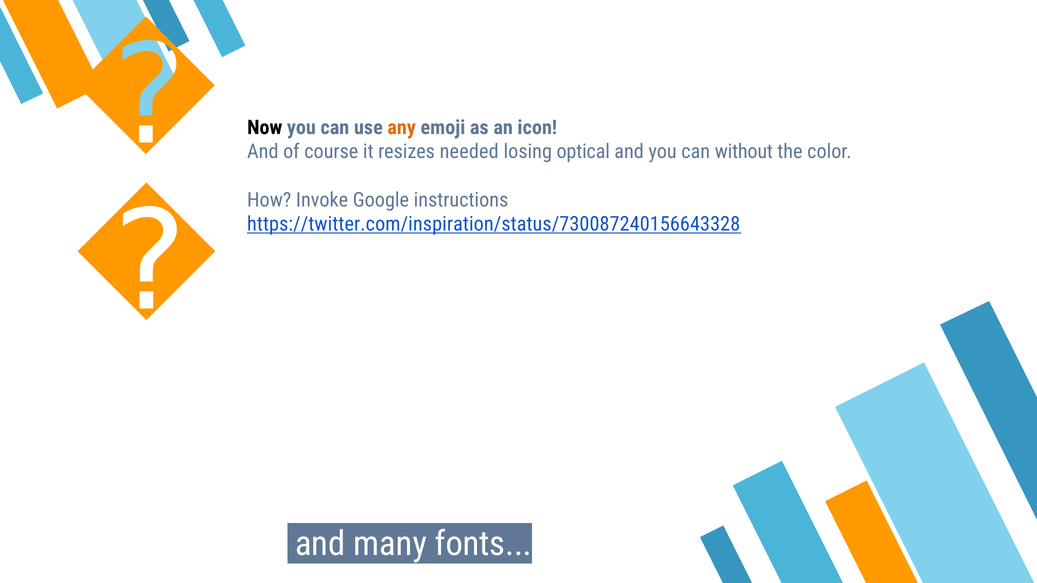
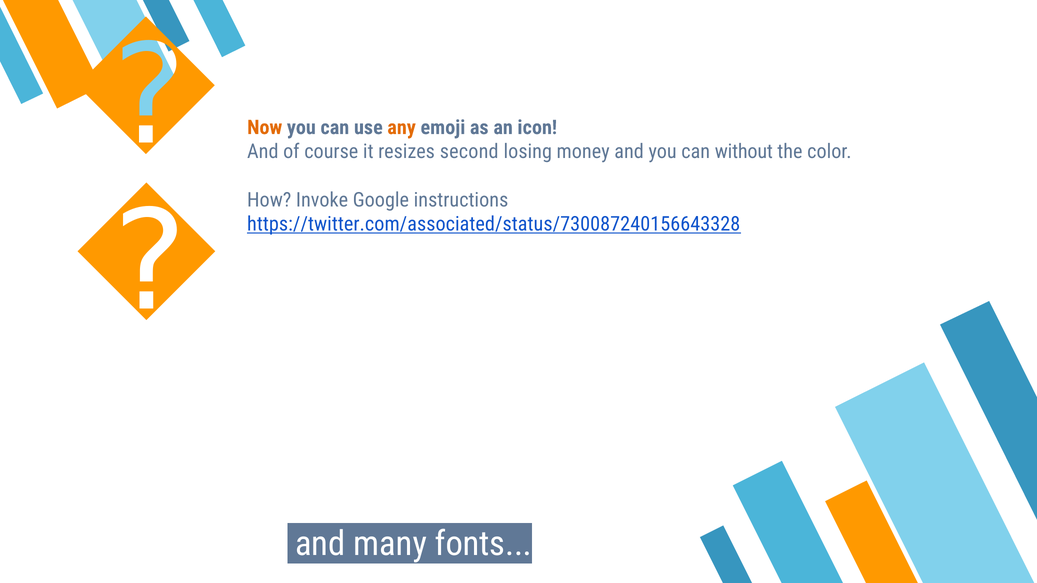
Now colour: black -> orange (265, 128)
needed: needed -> second (469, 152)
optical: optical -> money (583, 152)
https://twitter.com/inspiration/status/730087240156643328: https://twitter.com/inspiration/status/730087240156643328 -> https://twitter.com/associated/status/730087240156643328 (494, 224)
